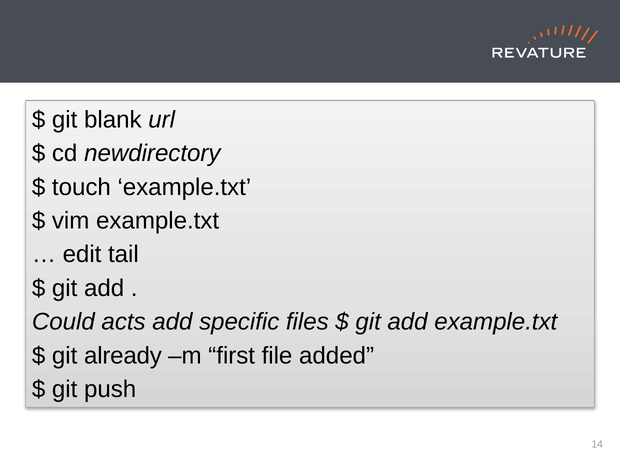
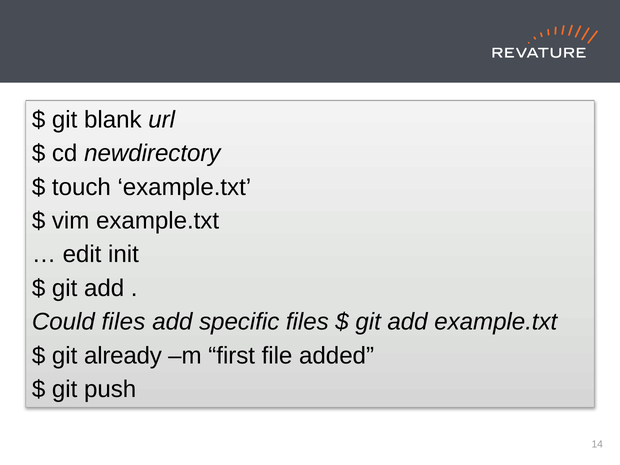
tail: tail -> init (123, 254)
Could acts: acts -> files (123, 322)
